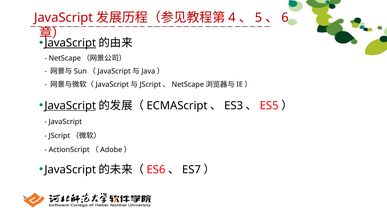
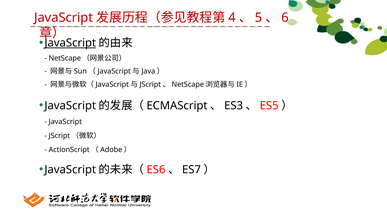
JavaScript underline: present -> none (70, 105)
